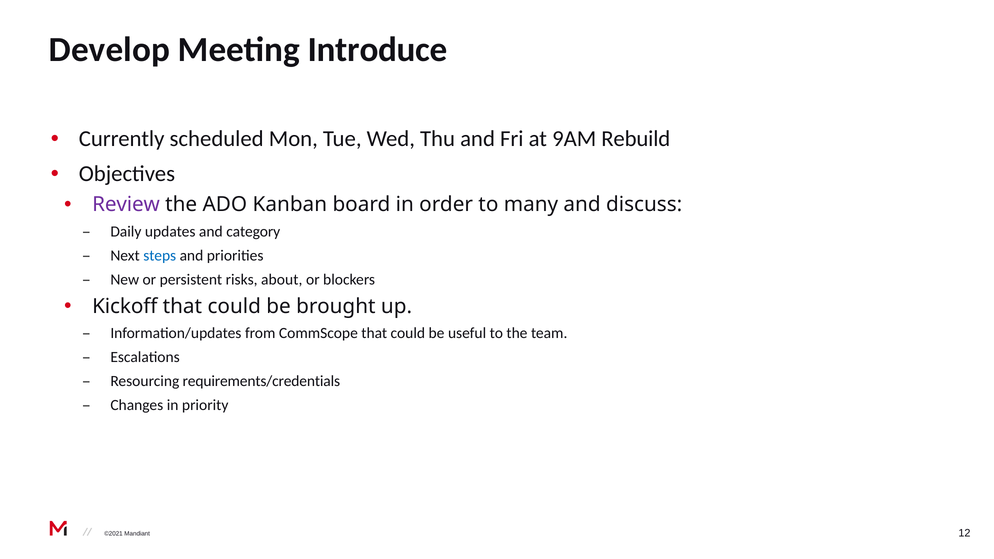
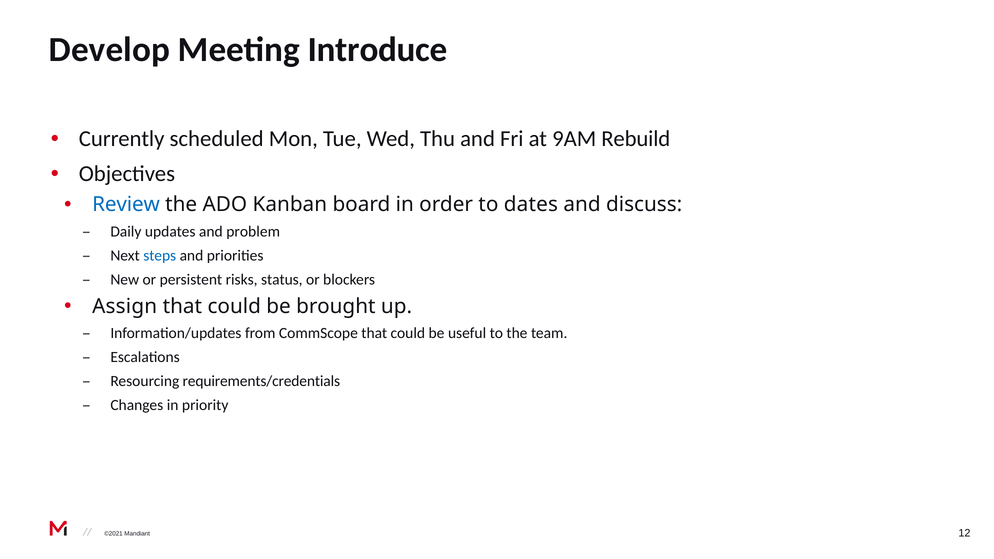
Review colour: purple -> blue (126, 205)
many: many -> dates (531, 205)
category: category -> problem (253, 232)
about: about -> status (282, 280)
Kickoff: Kickoff -> Assign (125, 306)
